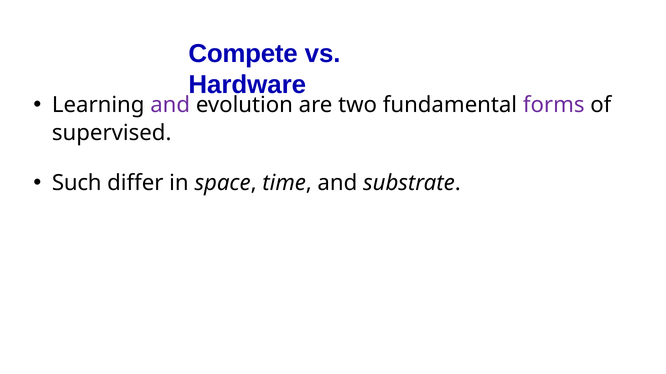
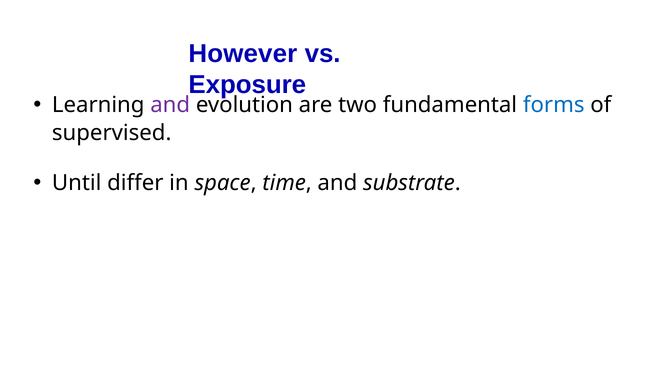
Compete: Compete -> However (243, 54)
Hardware: Hardware -> Exposure (247, 85)
forms colour: purple -> blue (554, 105)
Such: Such -> Until (77, 183)
